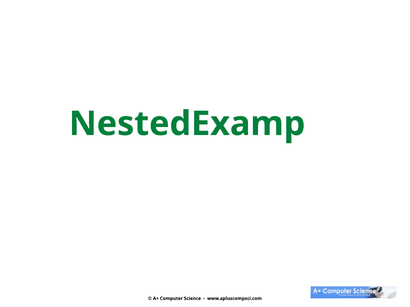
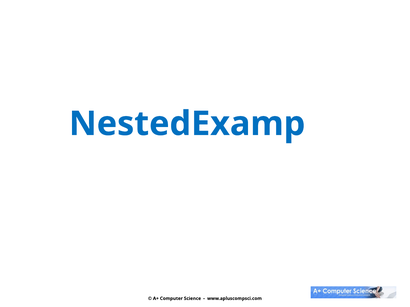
NestedExamp colour: green -> blue (187, 124)
